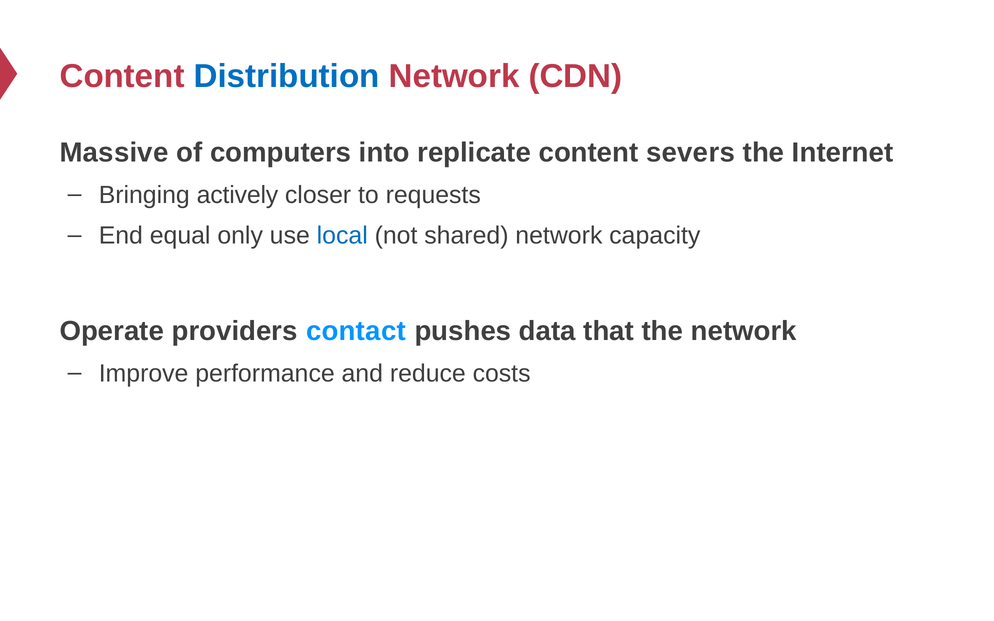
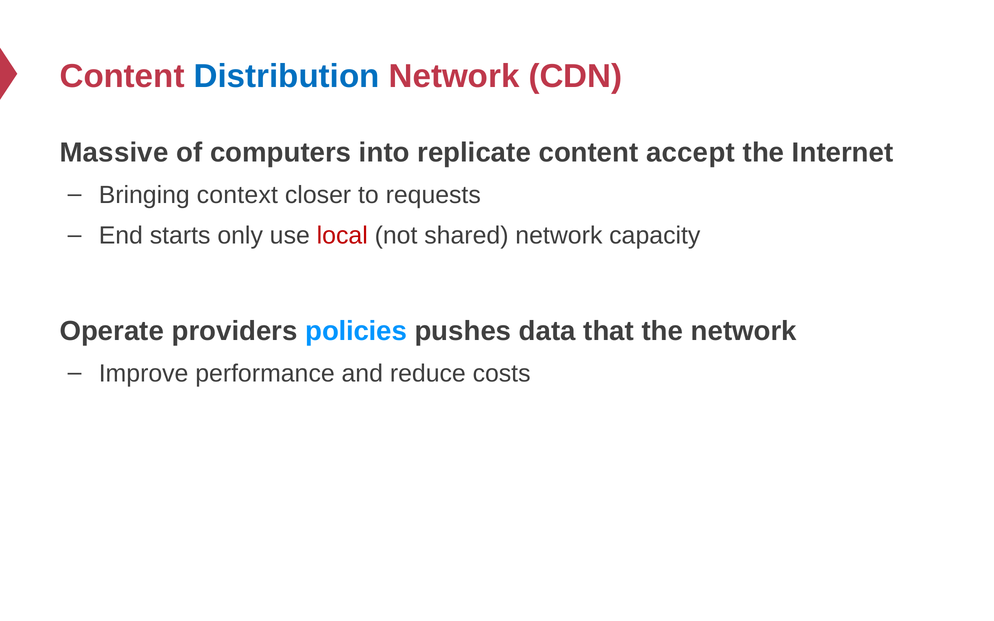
severs: severs -> accept (690, 153)
actively: actively -> context (237, 195)
equal: equal -> starts (180, 236)
local colour: blue -> red (342, 236)
contact: contact -> policies (356, 331)
